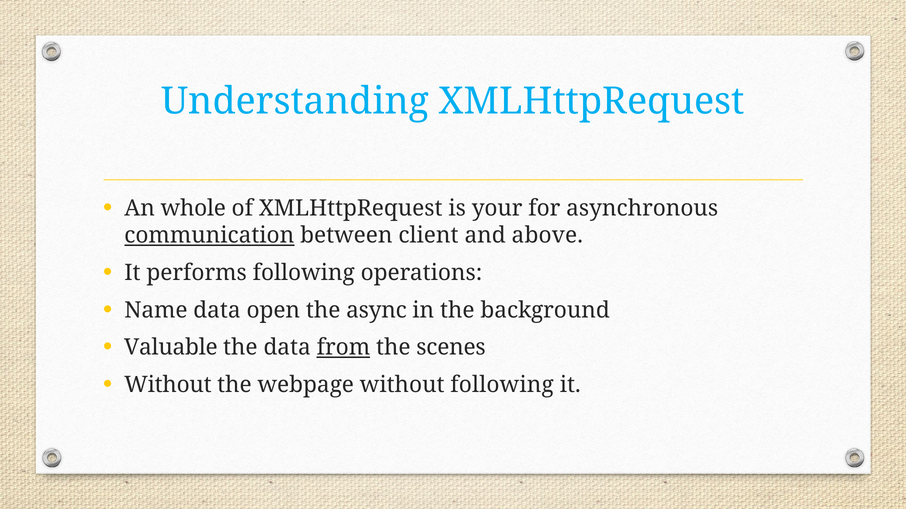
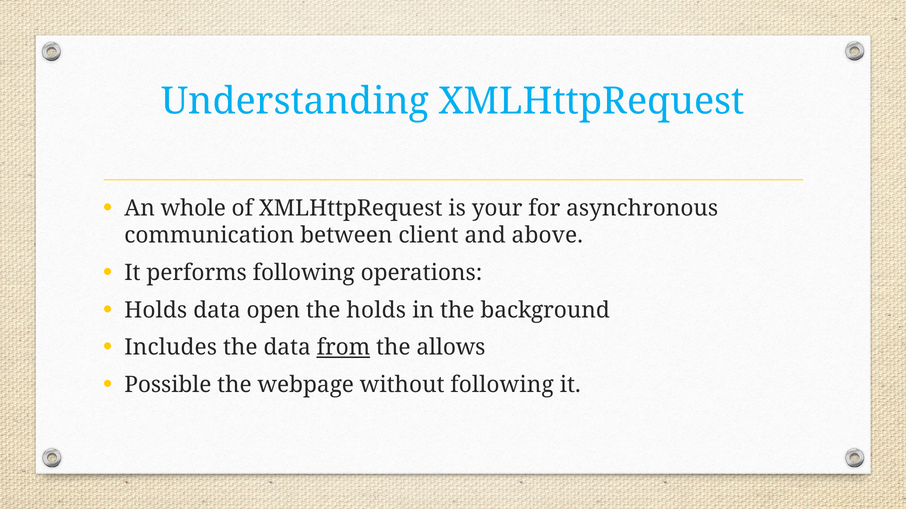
communication underline: present -> none (209, 236)
Name: Name -> Holds (156, 311)
the async: async -> holds (376, 311)
Valuable: Valuable -> Includes (171, 348)
scenes: scenes -> allows (451, 348)
Without: Without -> Possible (168, 385)
